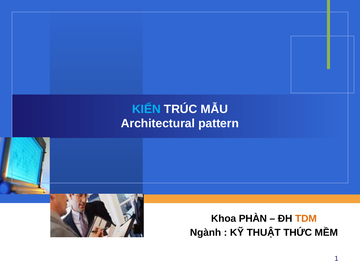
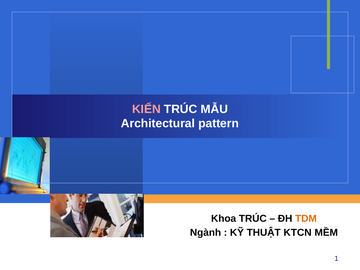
KIẾN colour: light blue -> pink (146, 109)
Khoa PHÀN: PHÀN -> TRÚC (253, 218)
THỨC: THỨC -> KTCN (298, 232)
